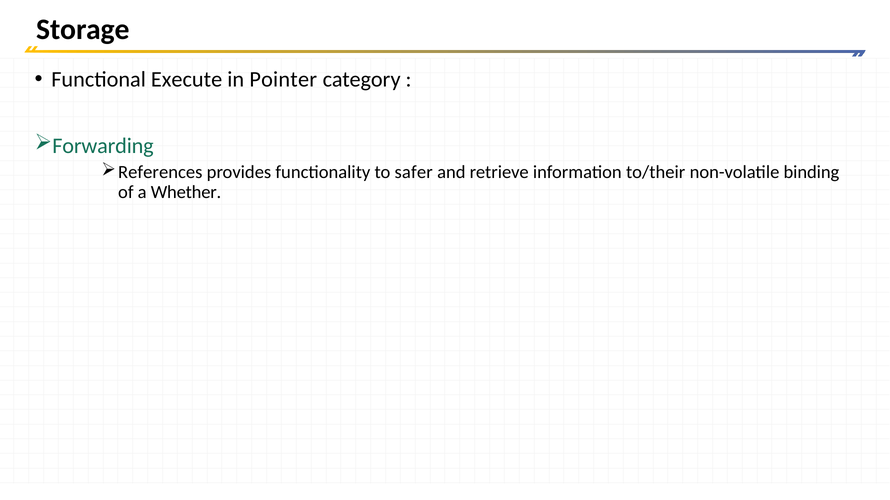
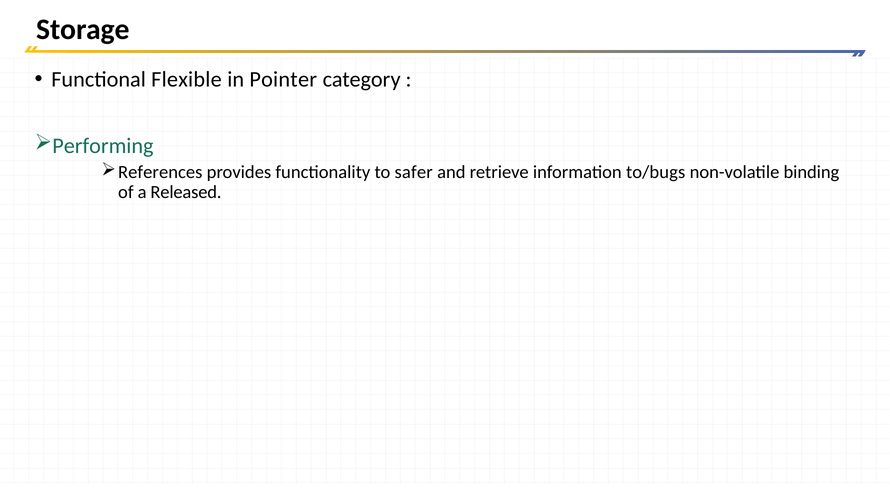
Execute: Execute -> Flexible (186, 79)
Forwarding: Forwarding -> Performing (103, 146)
to/their: to/their -> to/bugs (656, 173)
Whether: Whether -> Released (186, 193)
